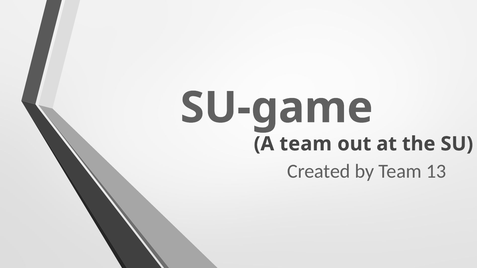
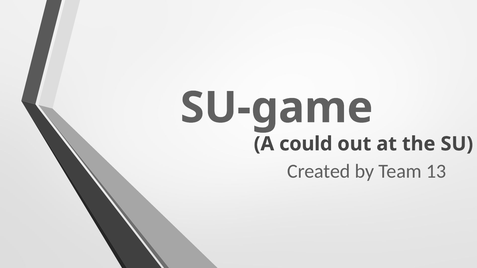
A team: team -> could (306, 144)
